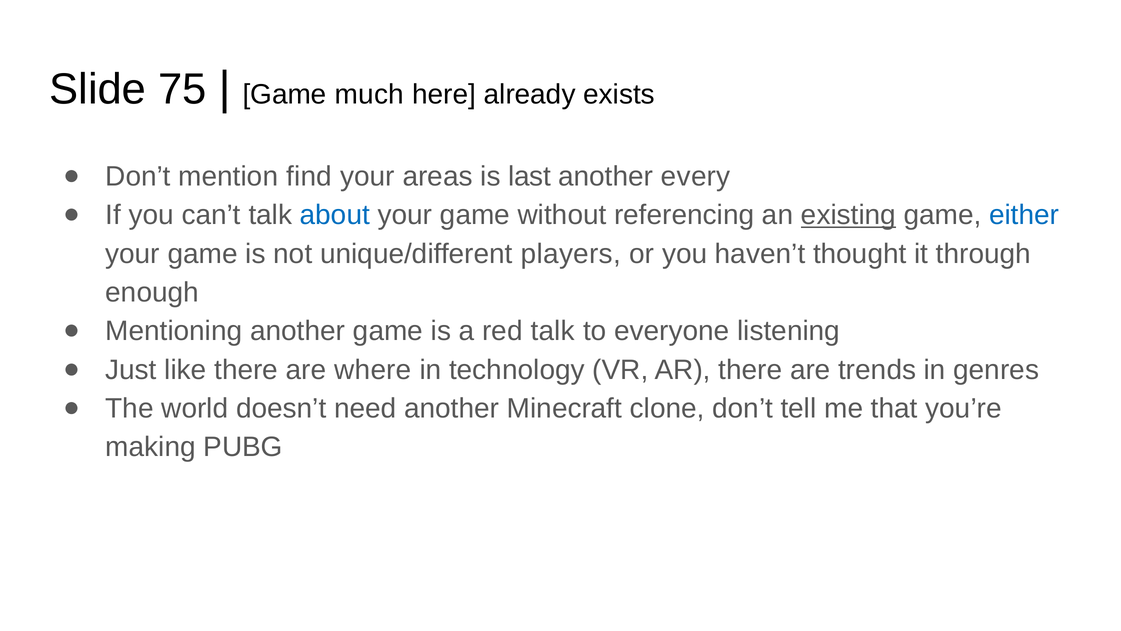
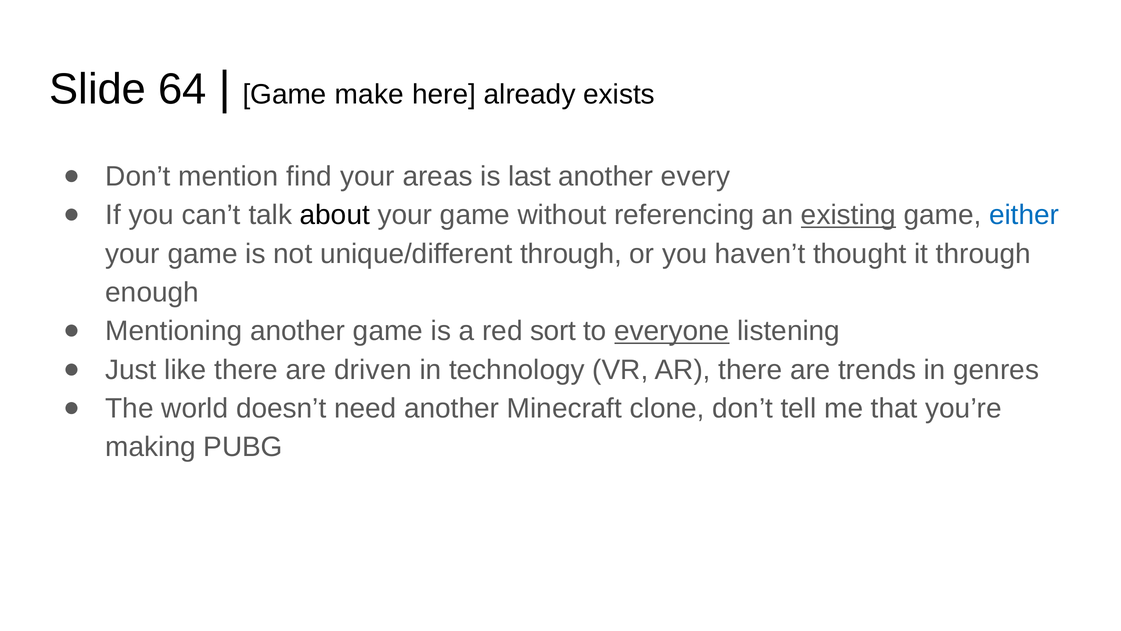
75: 75 -> 64 (182, 89)
much: much -> make (369, 95)
about colour: blue -> black (335, 215)
unique/different players: players -> through (571, 254)
red talk: talk -> sort (553, 331)
everyone underline: none -> present (672, 331)
where: where -> driven (373, 370)
